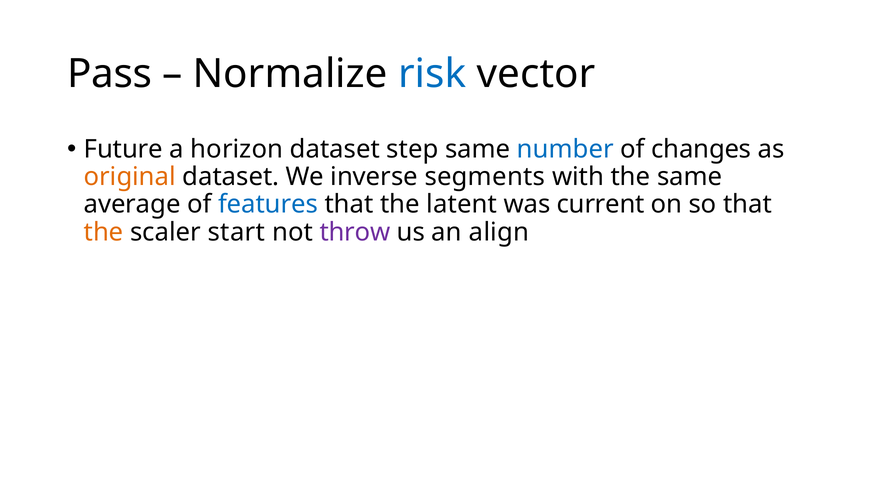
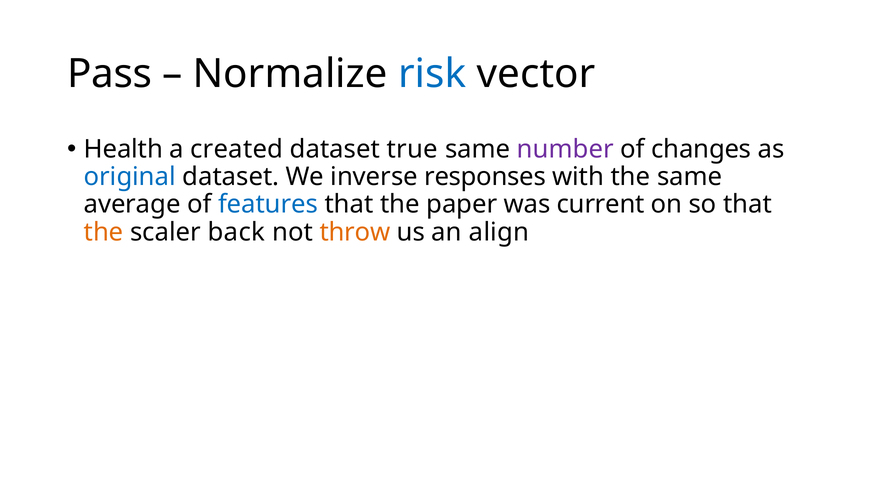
Future: Future -> Health (123, 149)
horizon: horizon -> created (237, 149)
step: step -> true (412, 149)
number colour: blue -> purple (565, 149)
original colour: orange -> blue (130, 177)
segments: segments -> responses (485, 177)
latent: latent -> paper (462, 205)
start: start -> back (236, 232)
throw colour: purple -> orange (355, 232)
